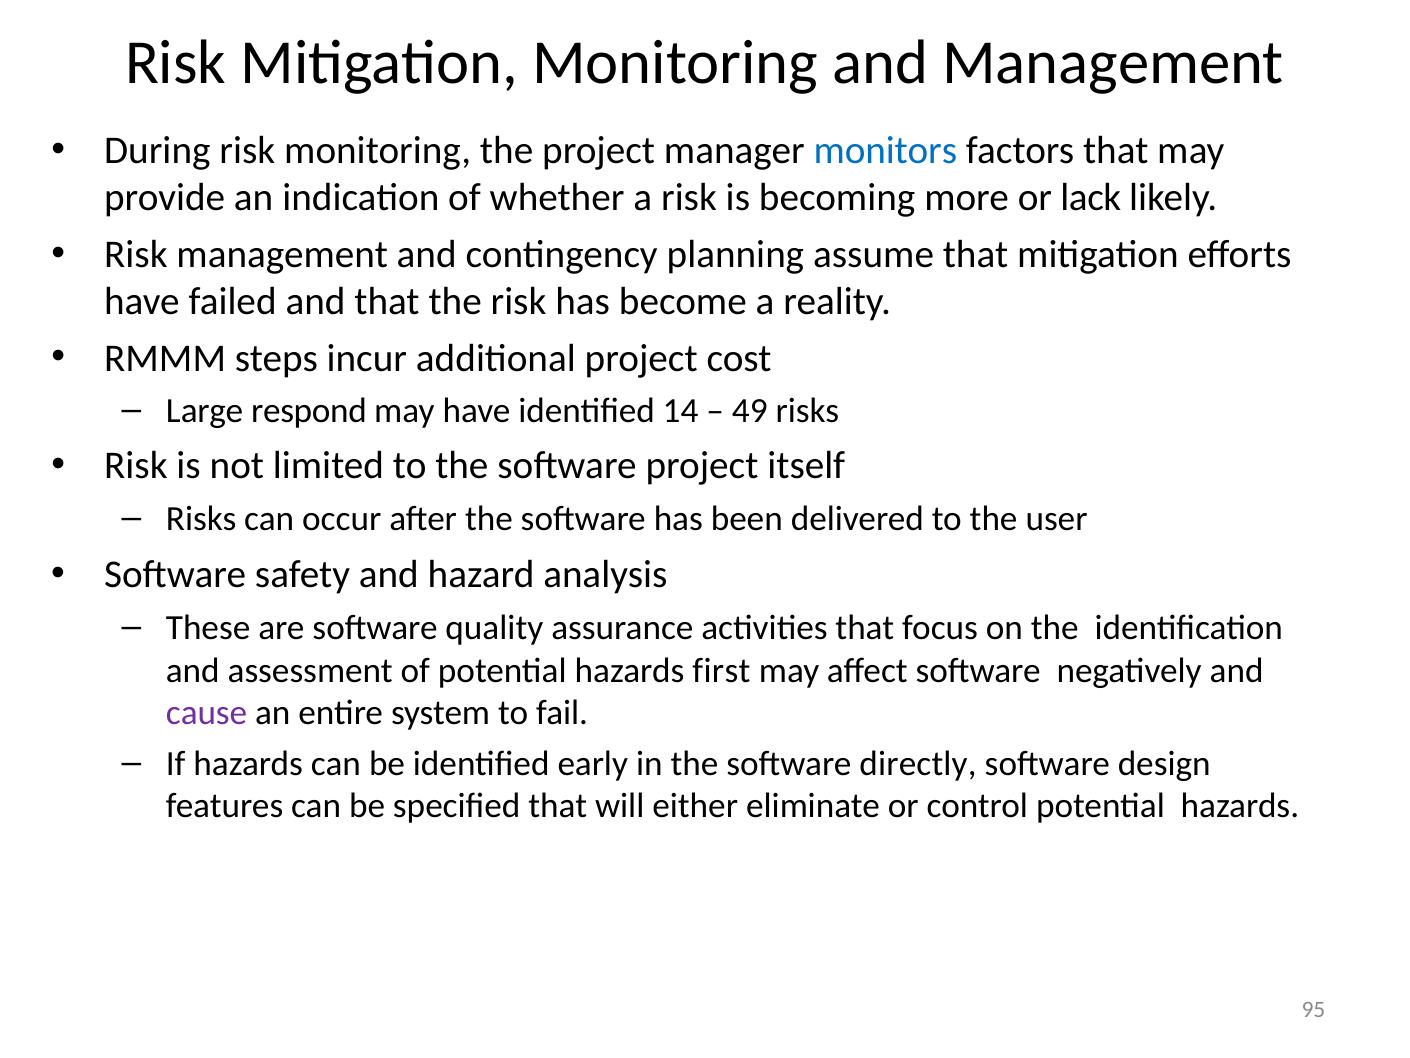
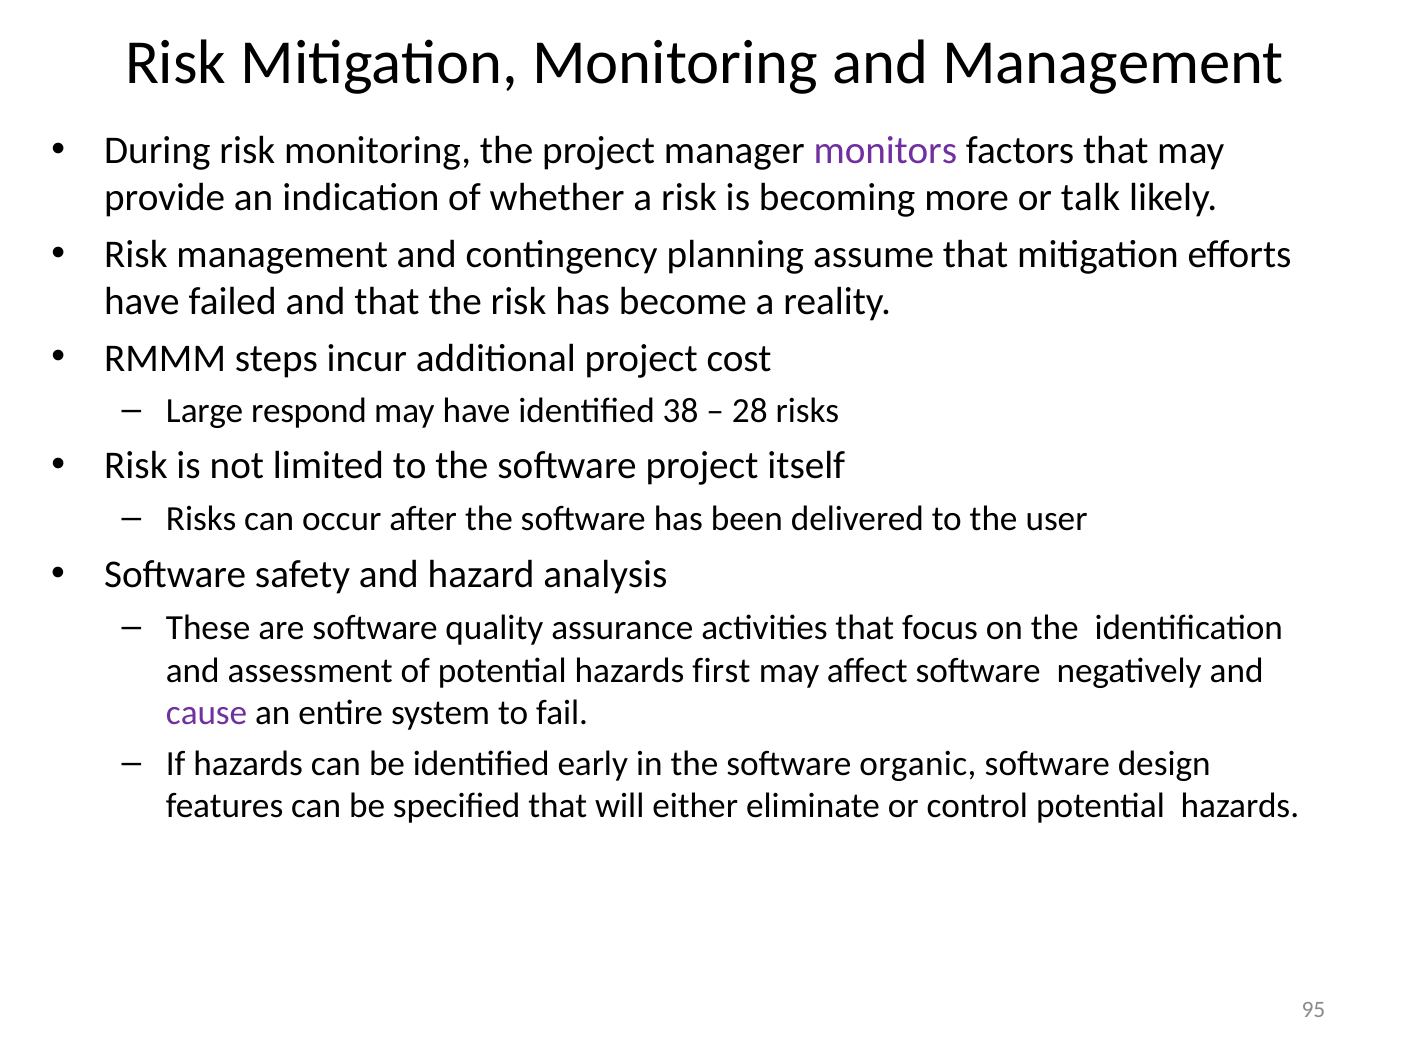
monitors colour: blue -> purple (885, 151)
lack: lack -> talk (1091, 198)
14: 14 -> 38 (681, 411)
49: 49 -> 28 (750, 411)
directly: directly -> organic (918, 763)
